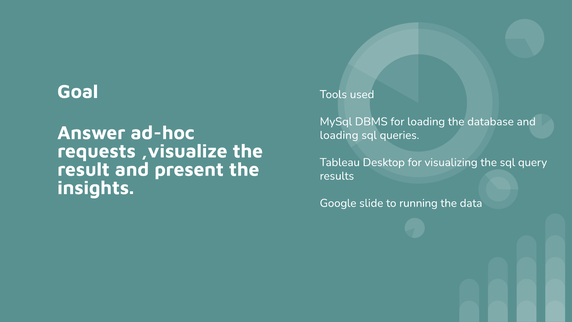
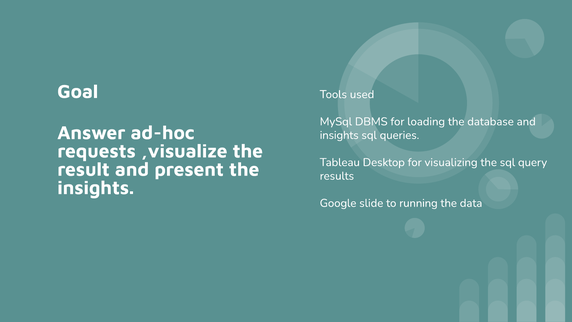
loading: loading -> insights (339, 135)
